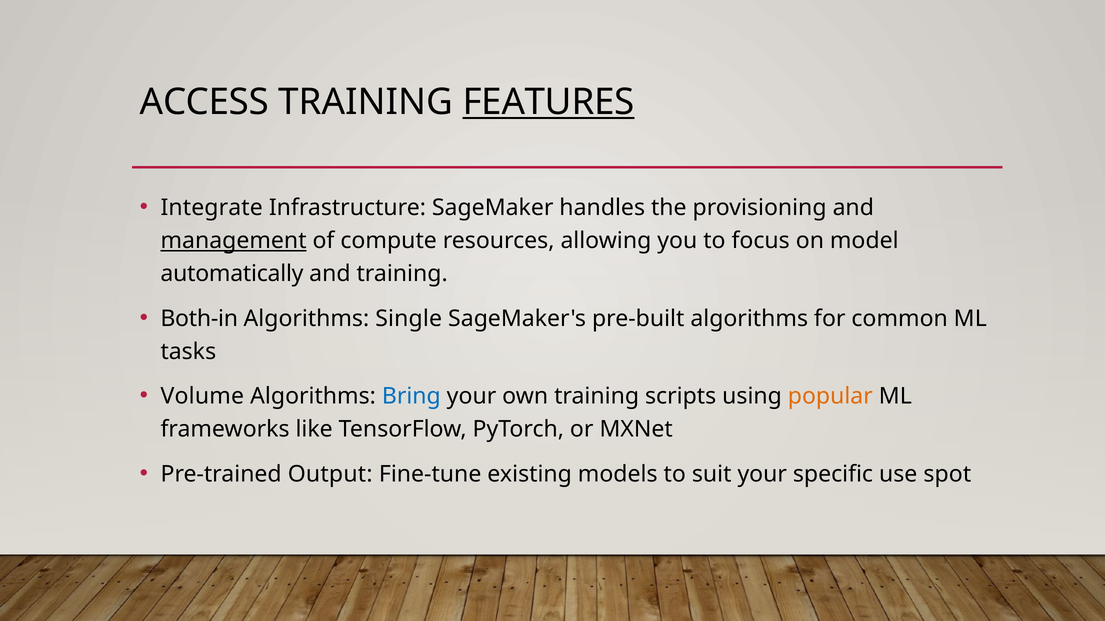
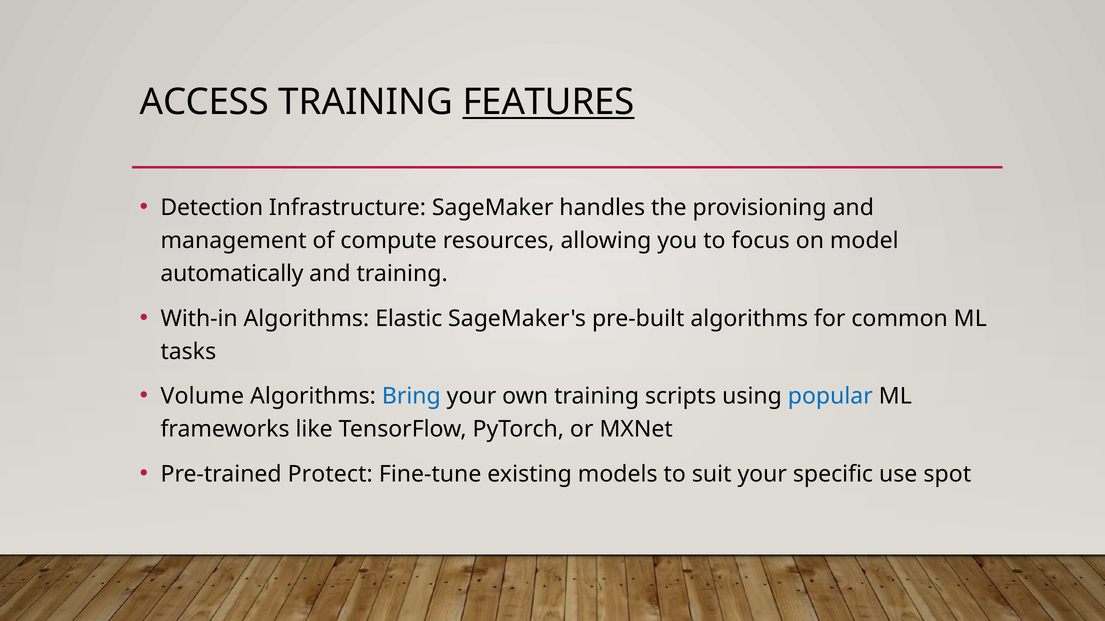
Integrate: Integrate -> Detection (212, 208)
management underline: present -> none (234, 241)
Both-in: Both-in -> With-in (199, 319)
Single: Single -> Elastic (409, 319)
popular colour: orange -> blue (830, 397)
Output: Output -> Protect (330, 474)
